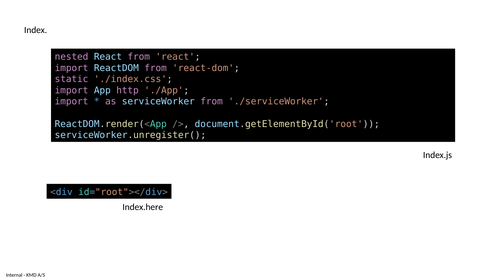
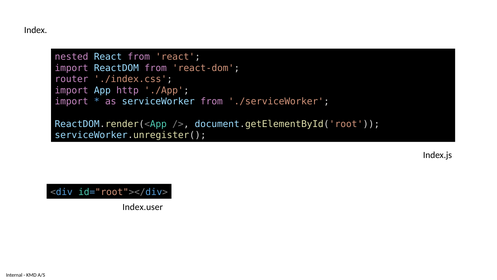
static: static -> router (72, 79)
Index.here: Index.here -> Index.user (143, 207)
